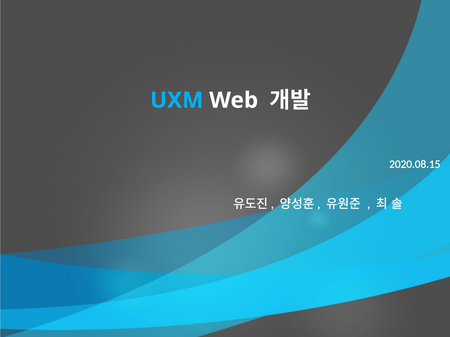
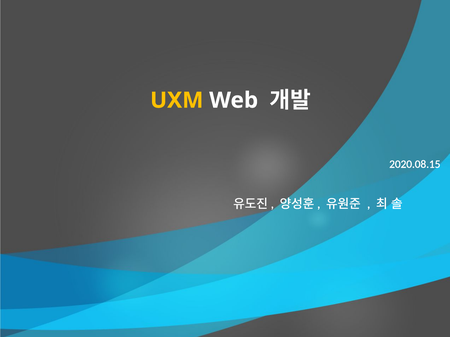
UXM colour: light blue -> yellow (177, 100)
